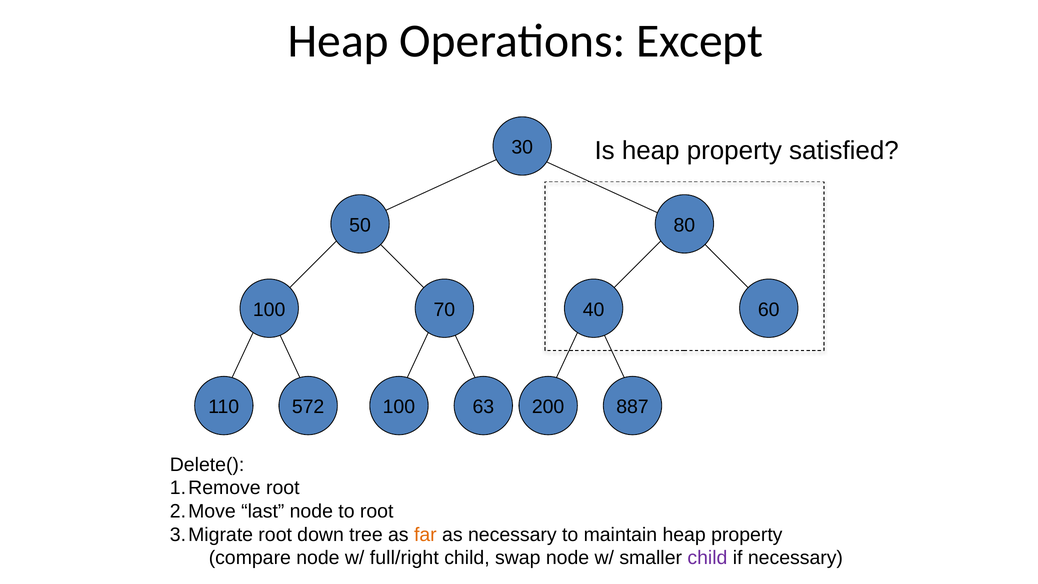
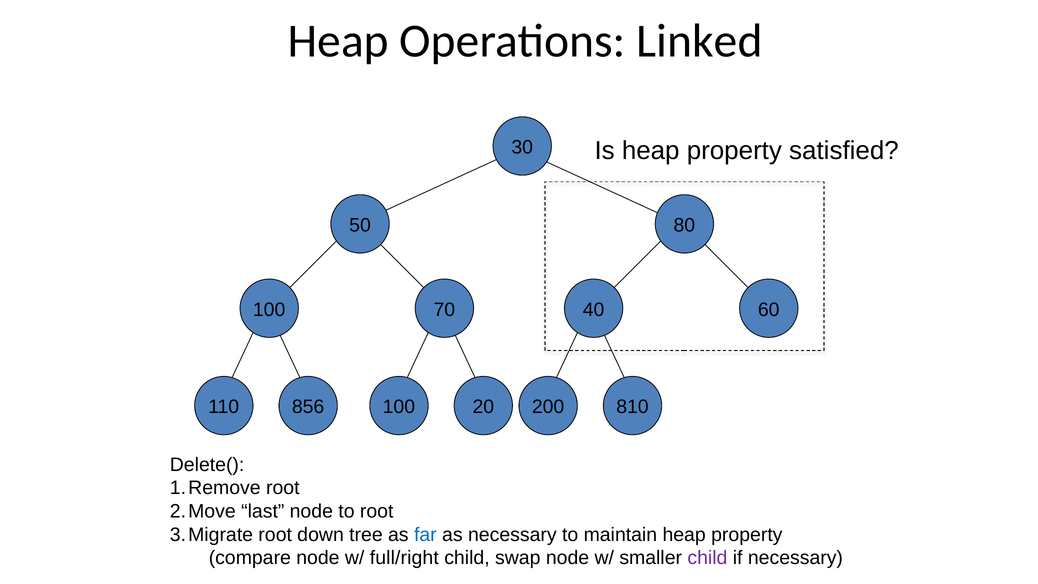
Except: Except -> Linked (699, 41)
572: 572 -> 856 (308, 407)
63: 63 -> 20 (483, 407)
887: 887 -> 810 (632, 407)
far colour: orange -> blue (425, 535)
